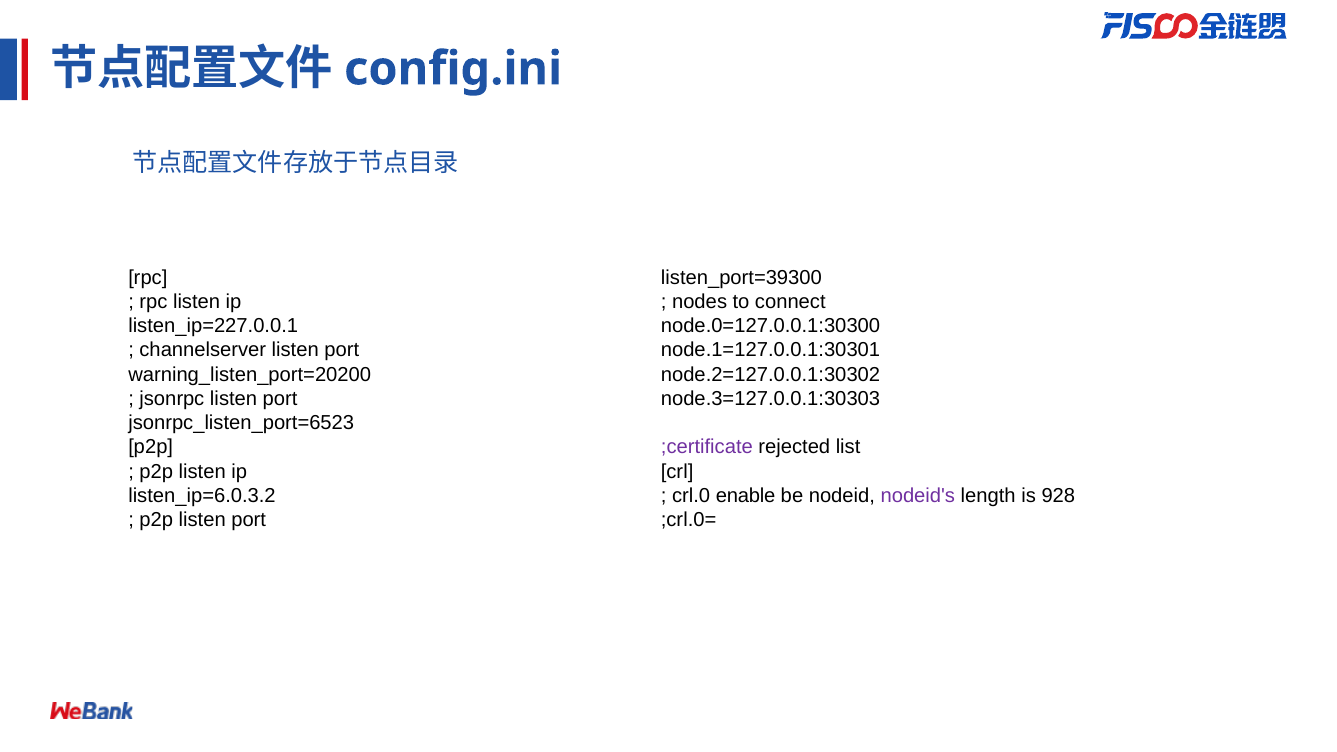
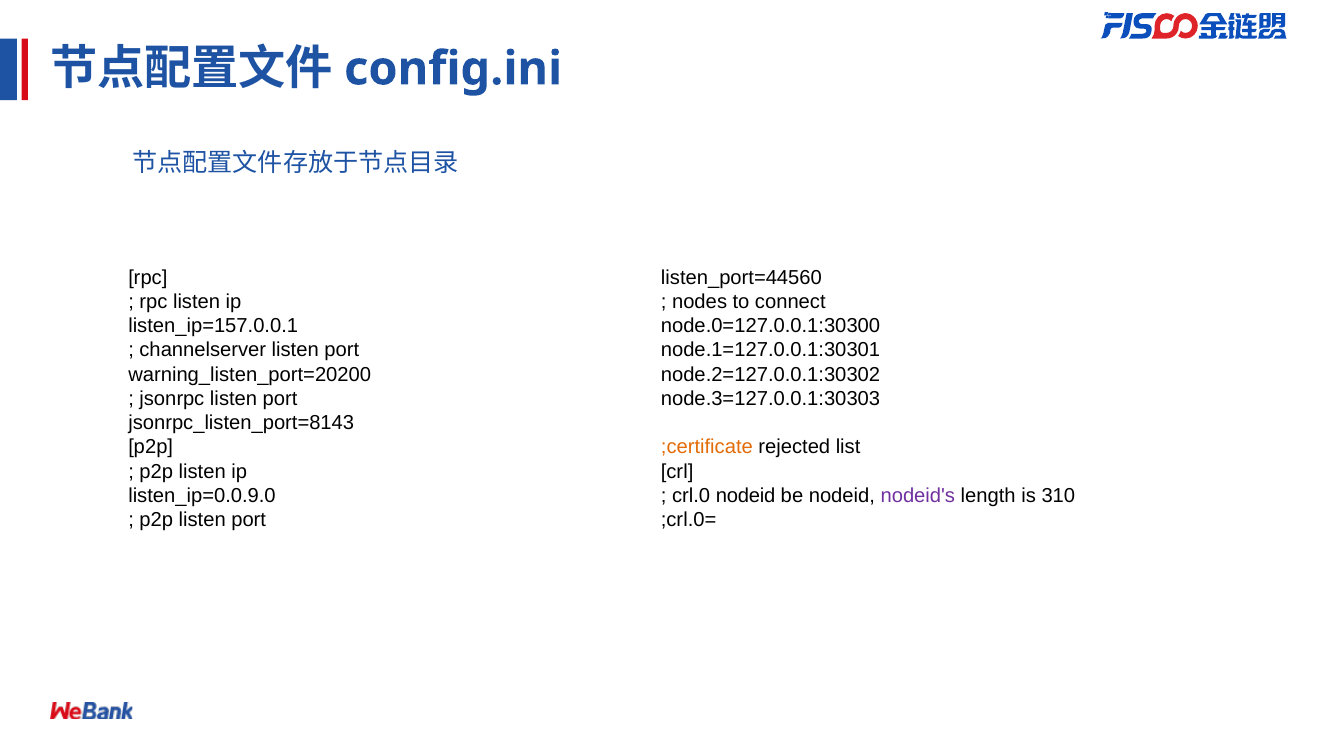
listen_port=39300: listen_port=39300 -> listen_port=44560 (741, 277)
listen_ip=227.0.0.1: listen_ip=227.0.0.1 -> listen_ip=157.0.0.1 (213, 326)
jsonrpc_listen_port=6523: jsonrpc_listen_port=6523 -> jsonrpc_listen_port=8143 (241, 423)
;certificate colour: purple -> orange (707, 447)
listen_ip=6.0.3.2: listen_ip=6.0.3.2 -> listen_ip=0.0.9.0 (202, 496)
crl.0 enable: enable -> nodeid (746, 496)
928: 928 -> 310 (1058, 496)
